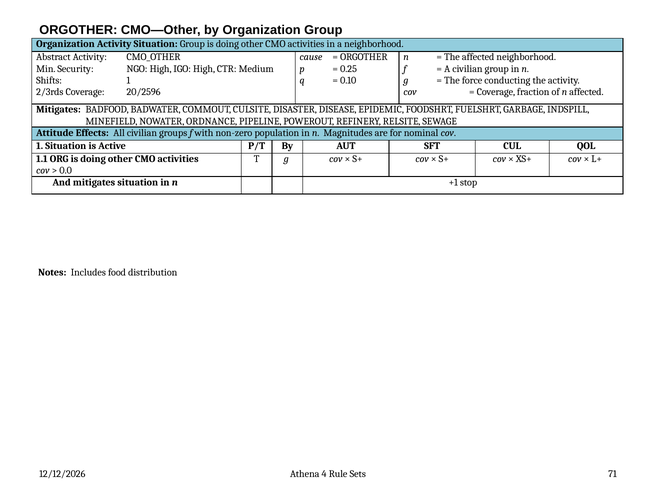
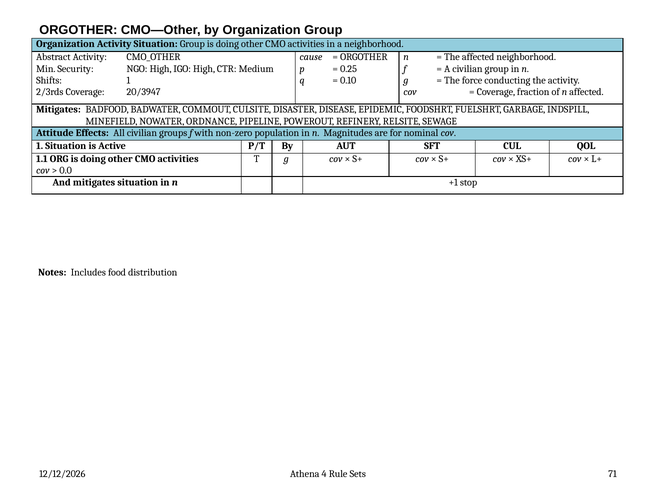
20/2596: 20/2596 -> 20/3947 (144, 92)
